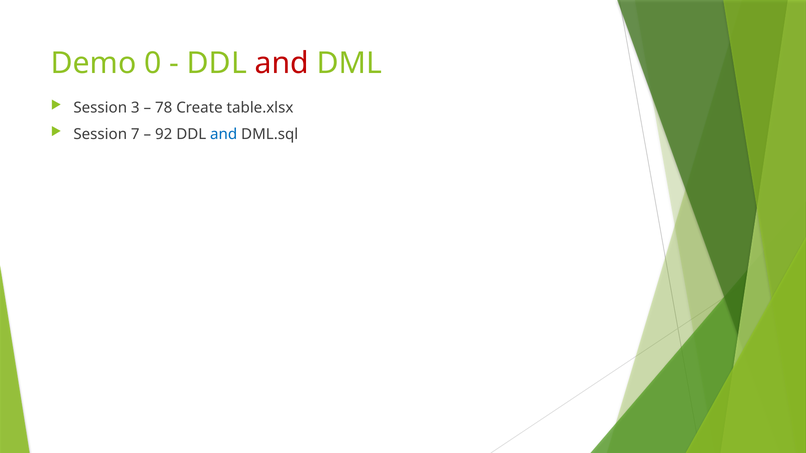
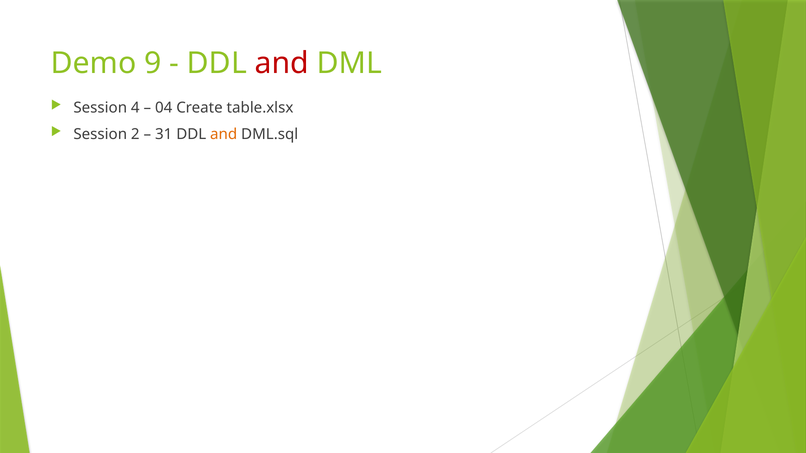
0: 0 -> 9 (153, 64)
3: 3 -> 4 (135, 108)
78: 78 -> 04 (164, 108)
7: 7 -> 2 (135, 134)
92: 92 -> 31 (164, 134)
and colour: blue -> orange (224, 134)
